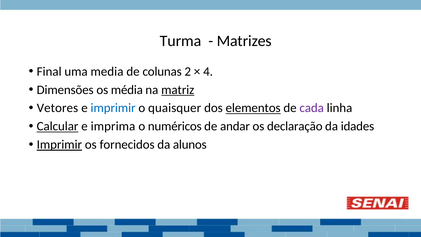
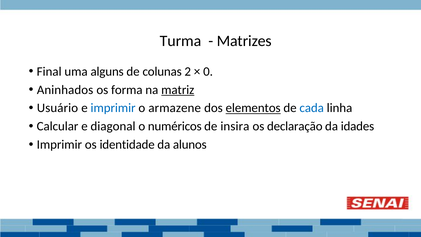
media: media -> alguns (107, 71)
4: 4 -> 0 (208, 71)
Dimensões: Dimensões -> Aninhados (65, 90)
média: média -> forma (127, 90)
Vetores: Vetores -> Usuário (57, 108)
quaisquer: quaisquer -> armazene (175, 108)
cada colour: purple -> blue (312, 108)
Calcular underline: present -> none (58, 126)
imprima: imprima -> diagonal (113, 126)
andar: andar -> insira (235, 126)
Imprimir underline: present -> none (59, 145)
fornecidos: fornecidos -> identidade (127, 145)
